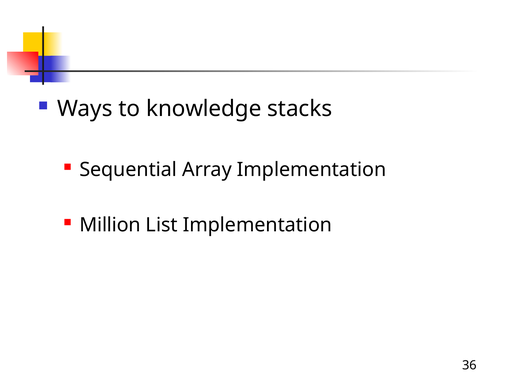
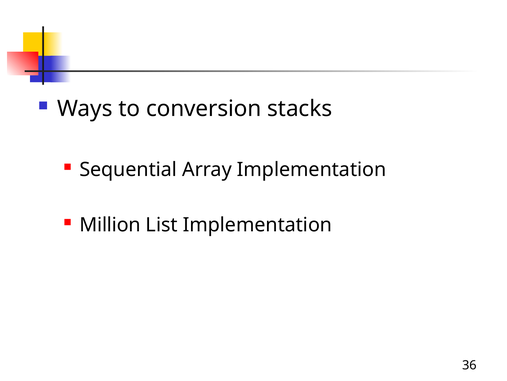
knowledge: knowledge -> conversion (204, 108)
